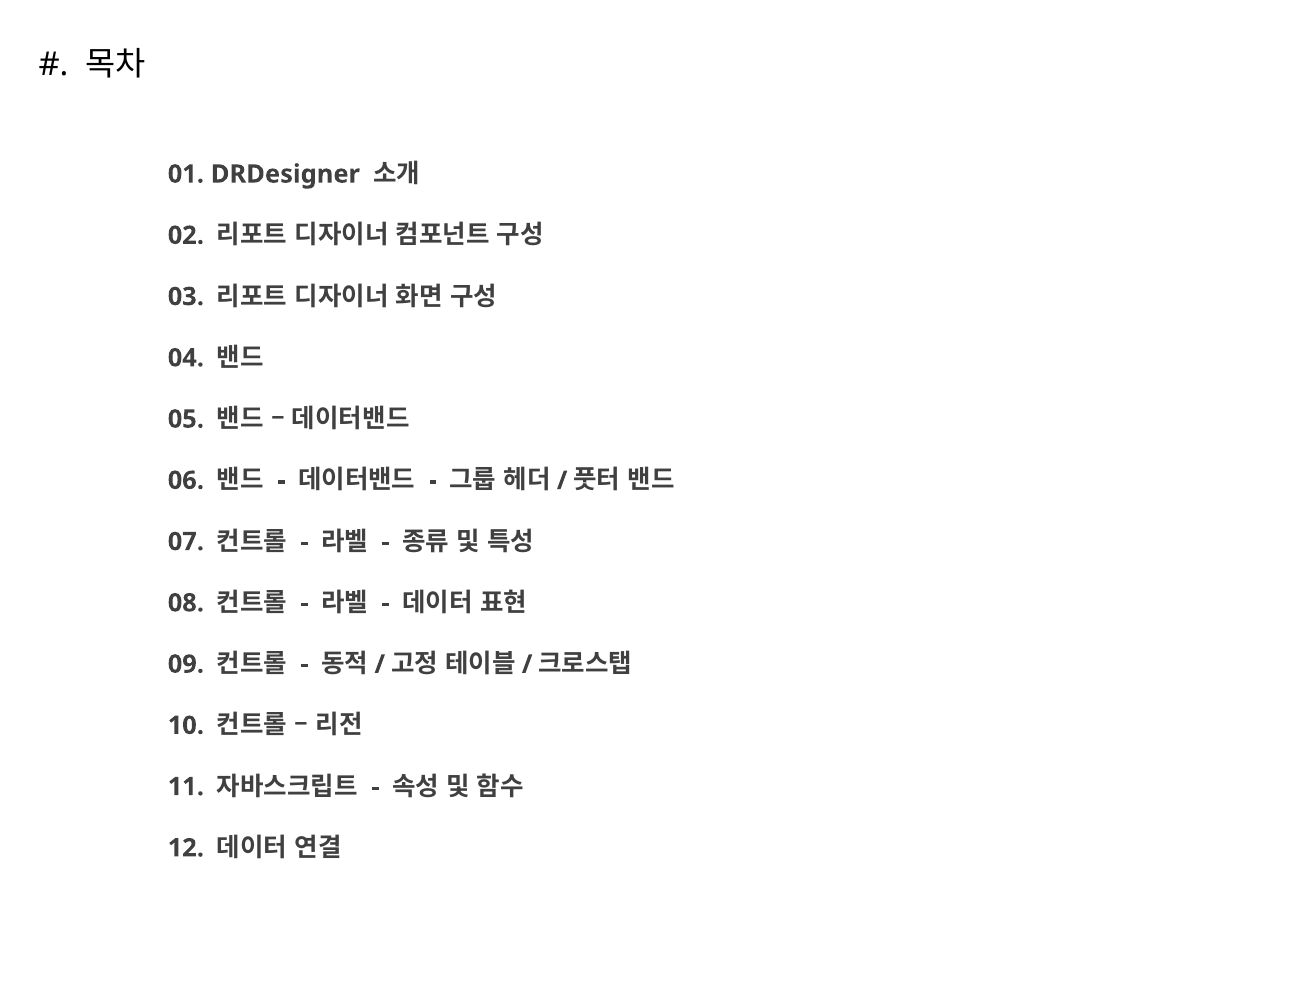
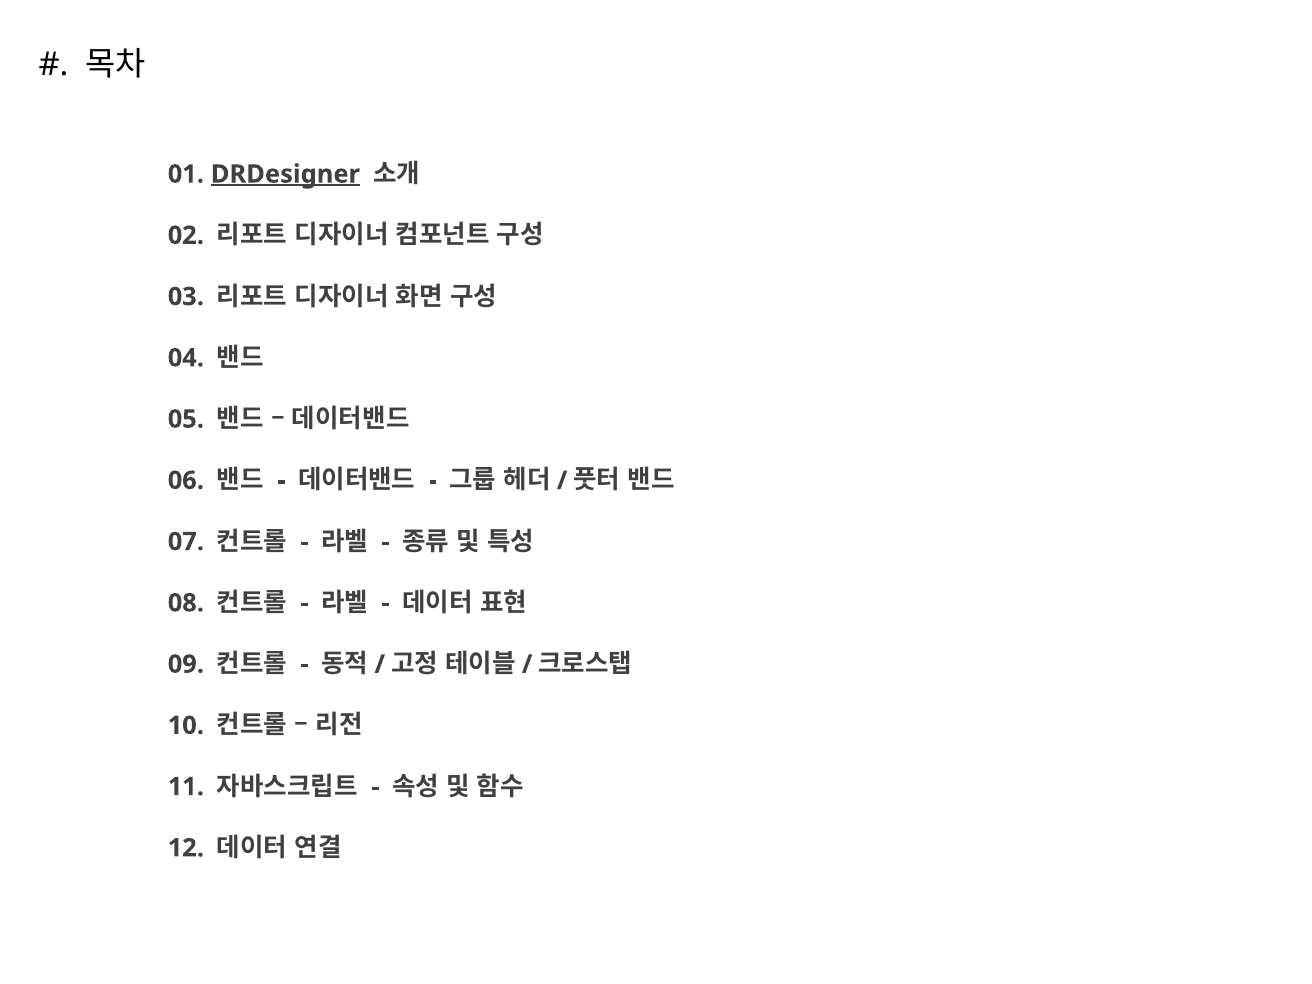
DRDesigner underline: none -> present (285, 174)
